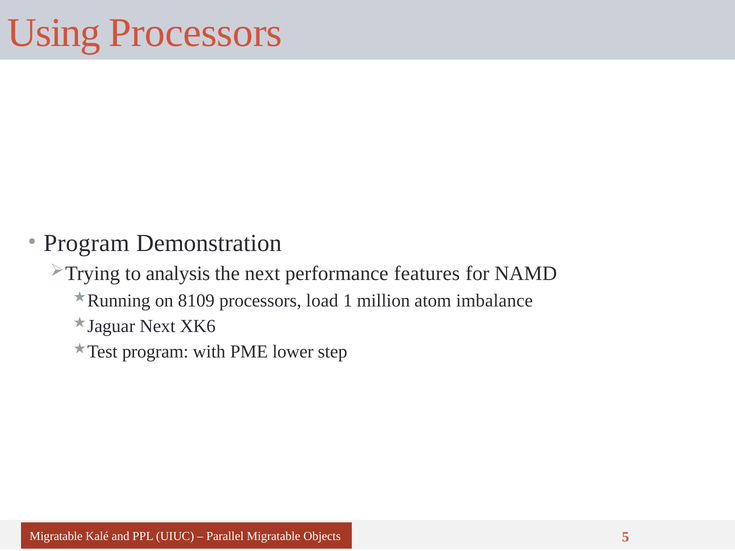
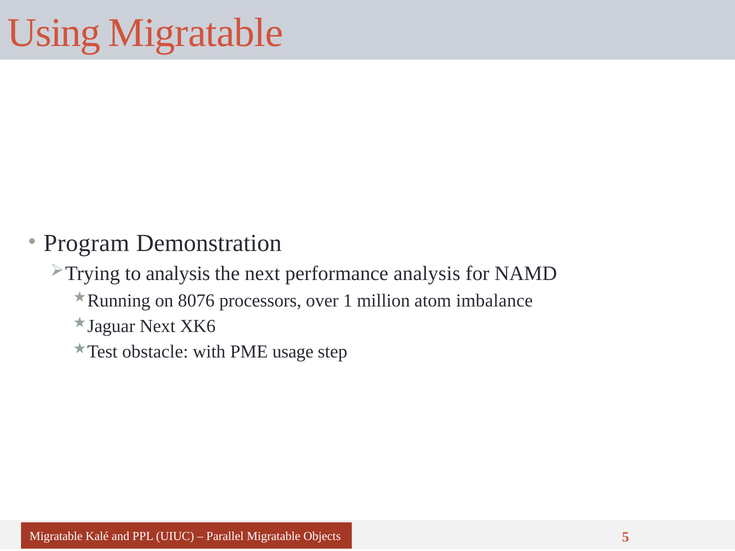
Using Processors: Processors -> Migratable (196, 33)
performance features: features -> analysis (427, 274)
8109: 8109 -> 8076 (196, 301)
load: load -> over (322, 301)
program: program -> obstacle (155, 352)
lower: lower -> usage (293, 352)
